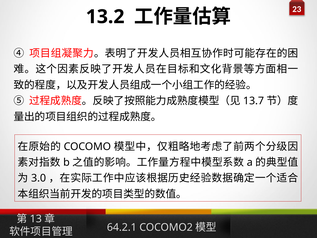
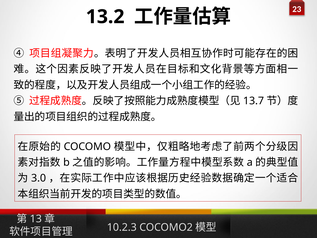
64.2.1: 64.2.1 -> 10.2.3 (122, 227)
